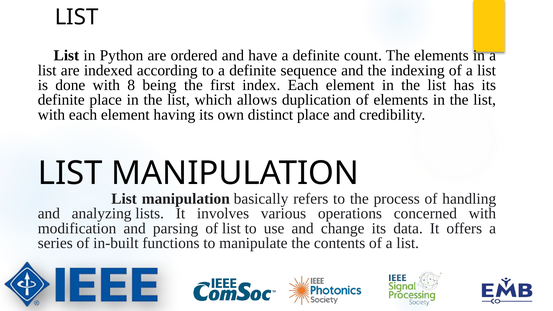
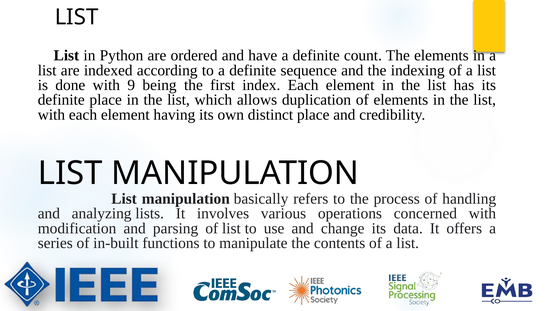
8: 8 -> 9 (131, 85)
